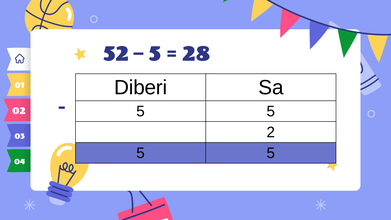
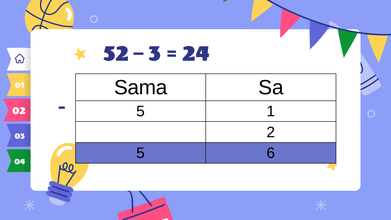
5: 5 -> 3 (155, 53)
28: 28 -> 24 (196, 53)
Diberi: Diberi -> Sama (141, 88)
5: 5 -> 1 (271, 111)
5: 5 -> 6 (271, 153)
